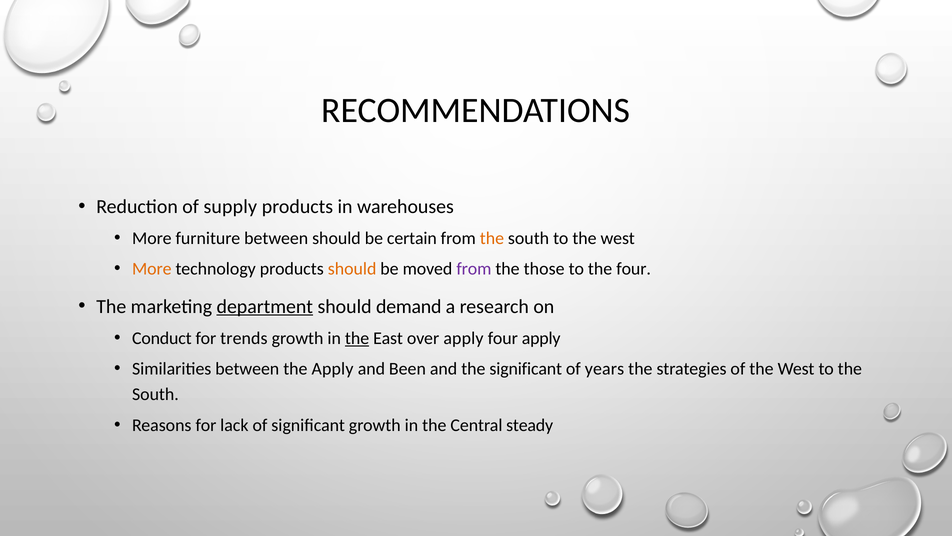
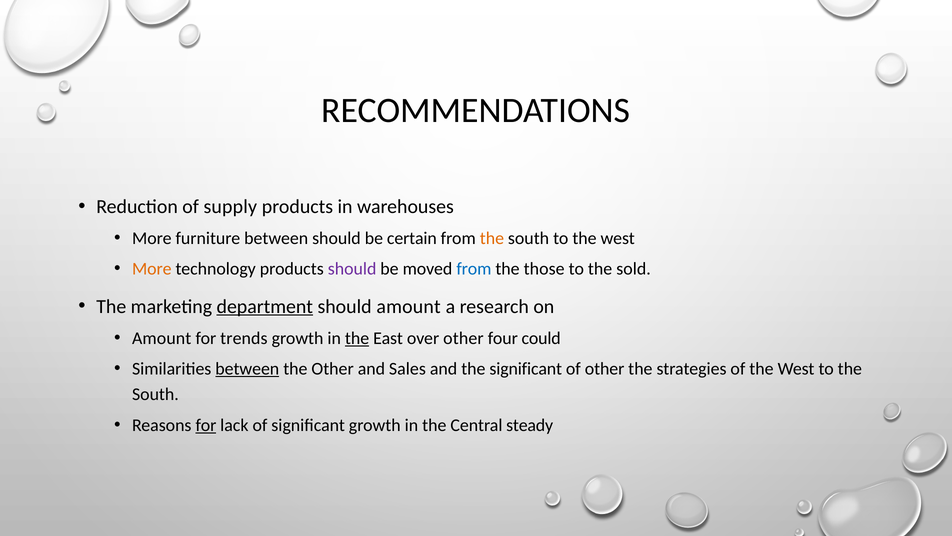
should colour: orange -> purple (352, 269)
from colour: purple -> blue (474, 269)
the four: four -> sold (634, 269)
should demand: demand -> amount (409, 306)
Conduct: Conduct -> Amount (162, 338)
over apply: apply -> other (463, 338)
four apply: apply -> could (541, 338)
between underline: none -> present (247, 369)
the Apply: Apply -> Other (333, 369)
Been: Been -> Sales (407, 369)
of years: years -> other (605, 369)
for underline: none -> present (206, 425)
